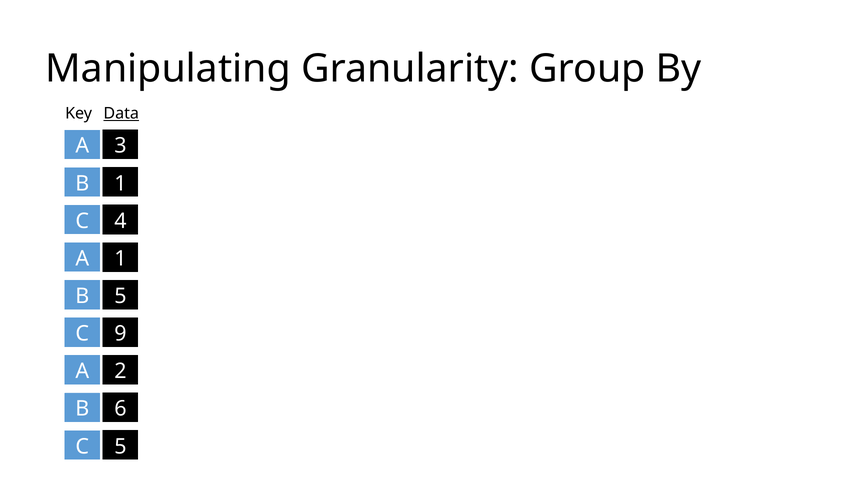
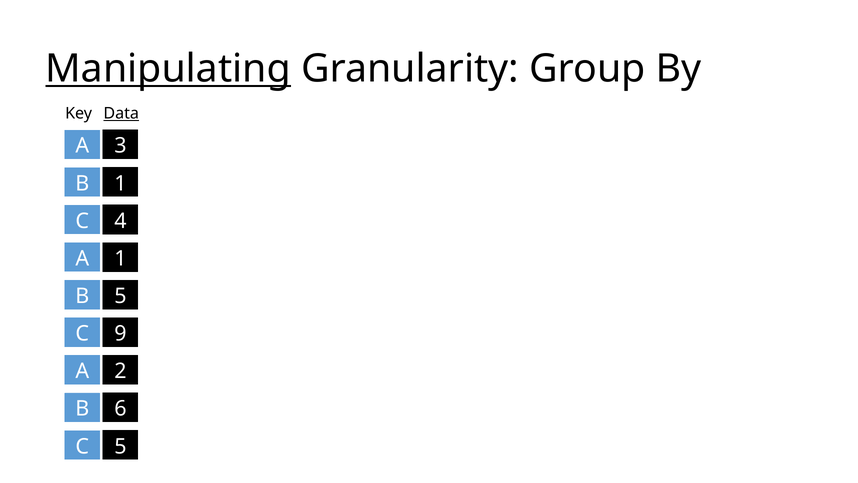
Manipulating underline: none -> present (168, 69)
